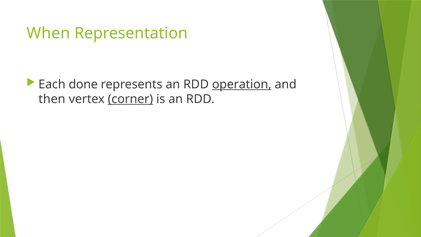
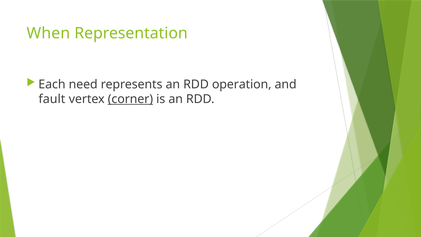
done: done -> need (83, 84)
operation underline: present -> none (242, 84)
then: then -> fault (52, 99)
